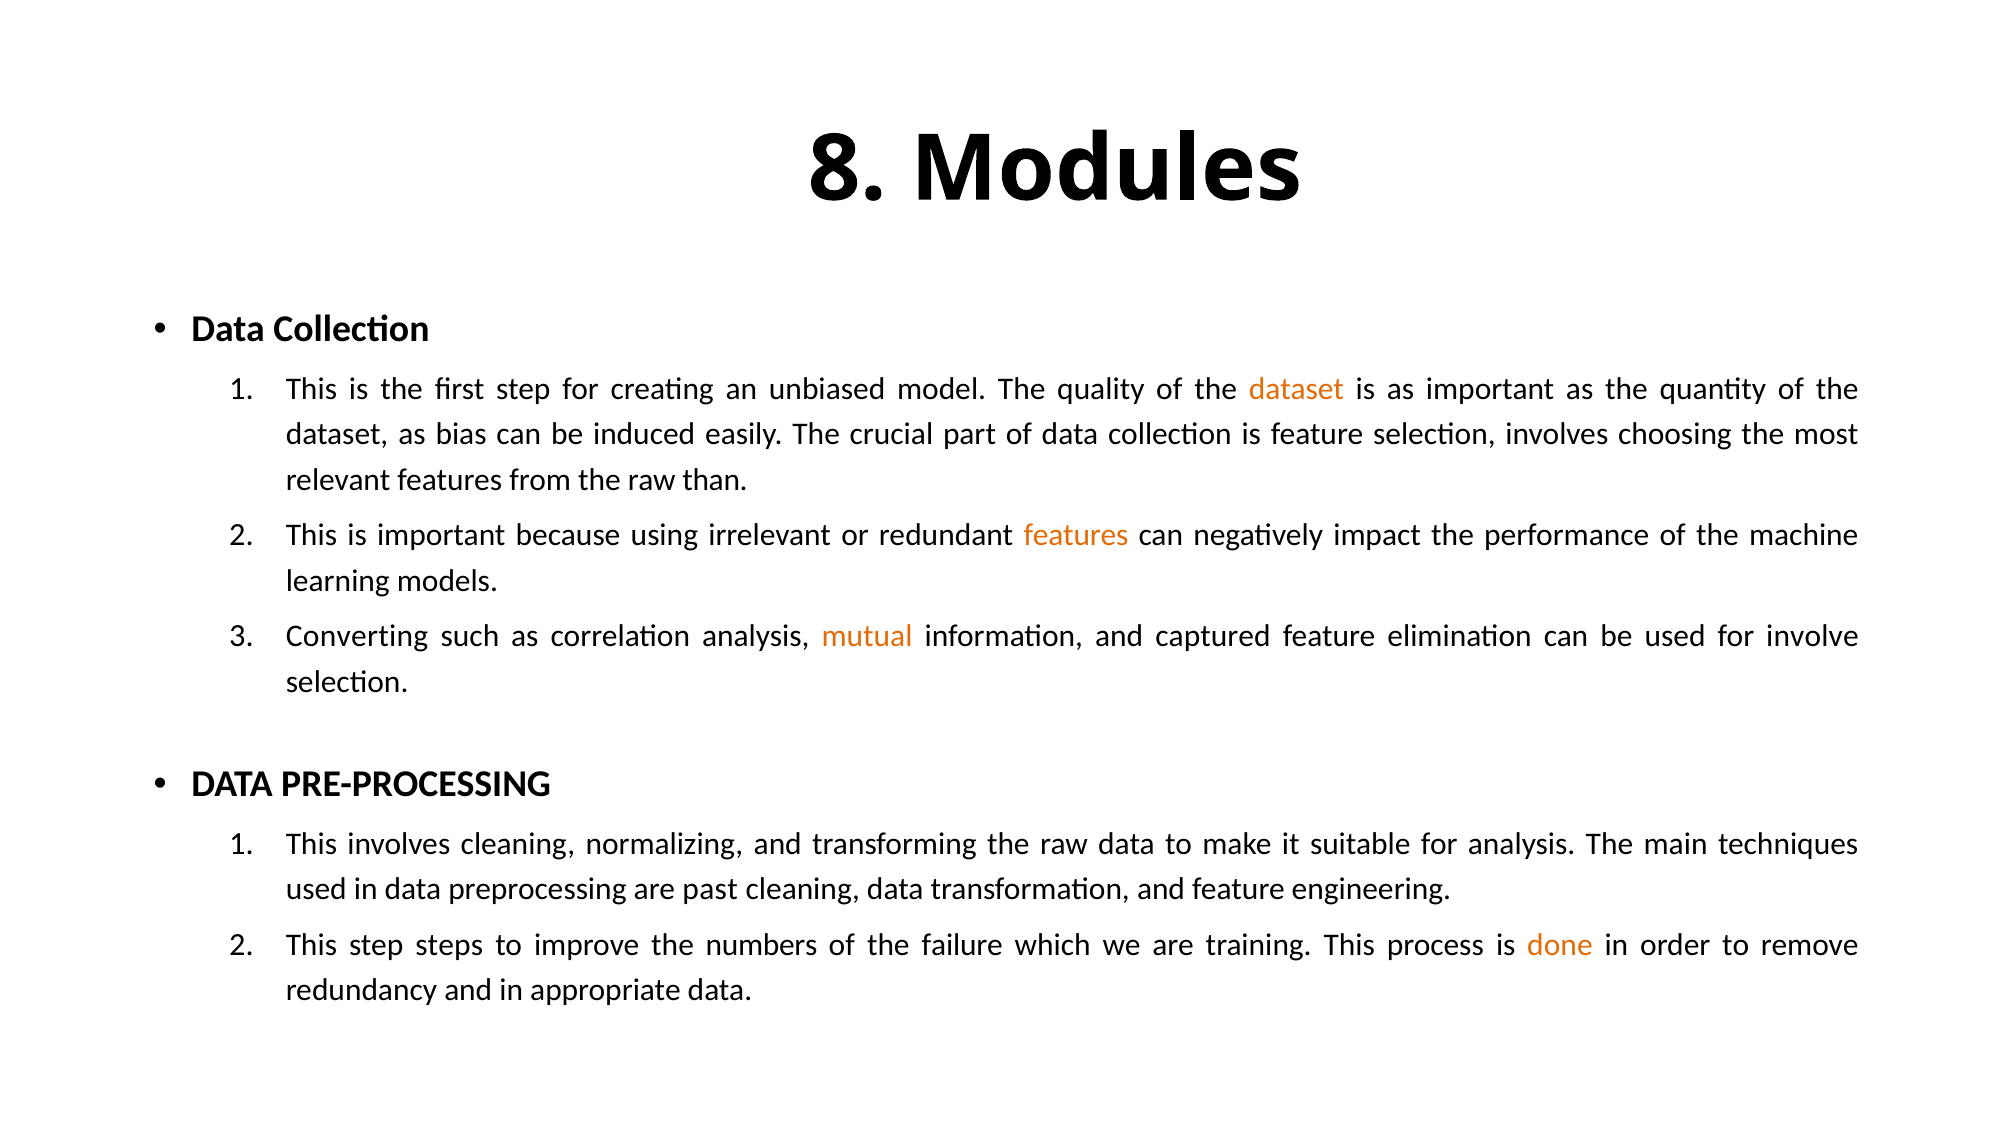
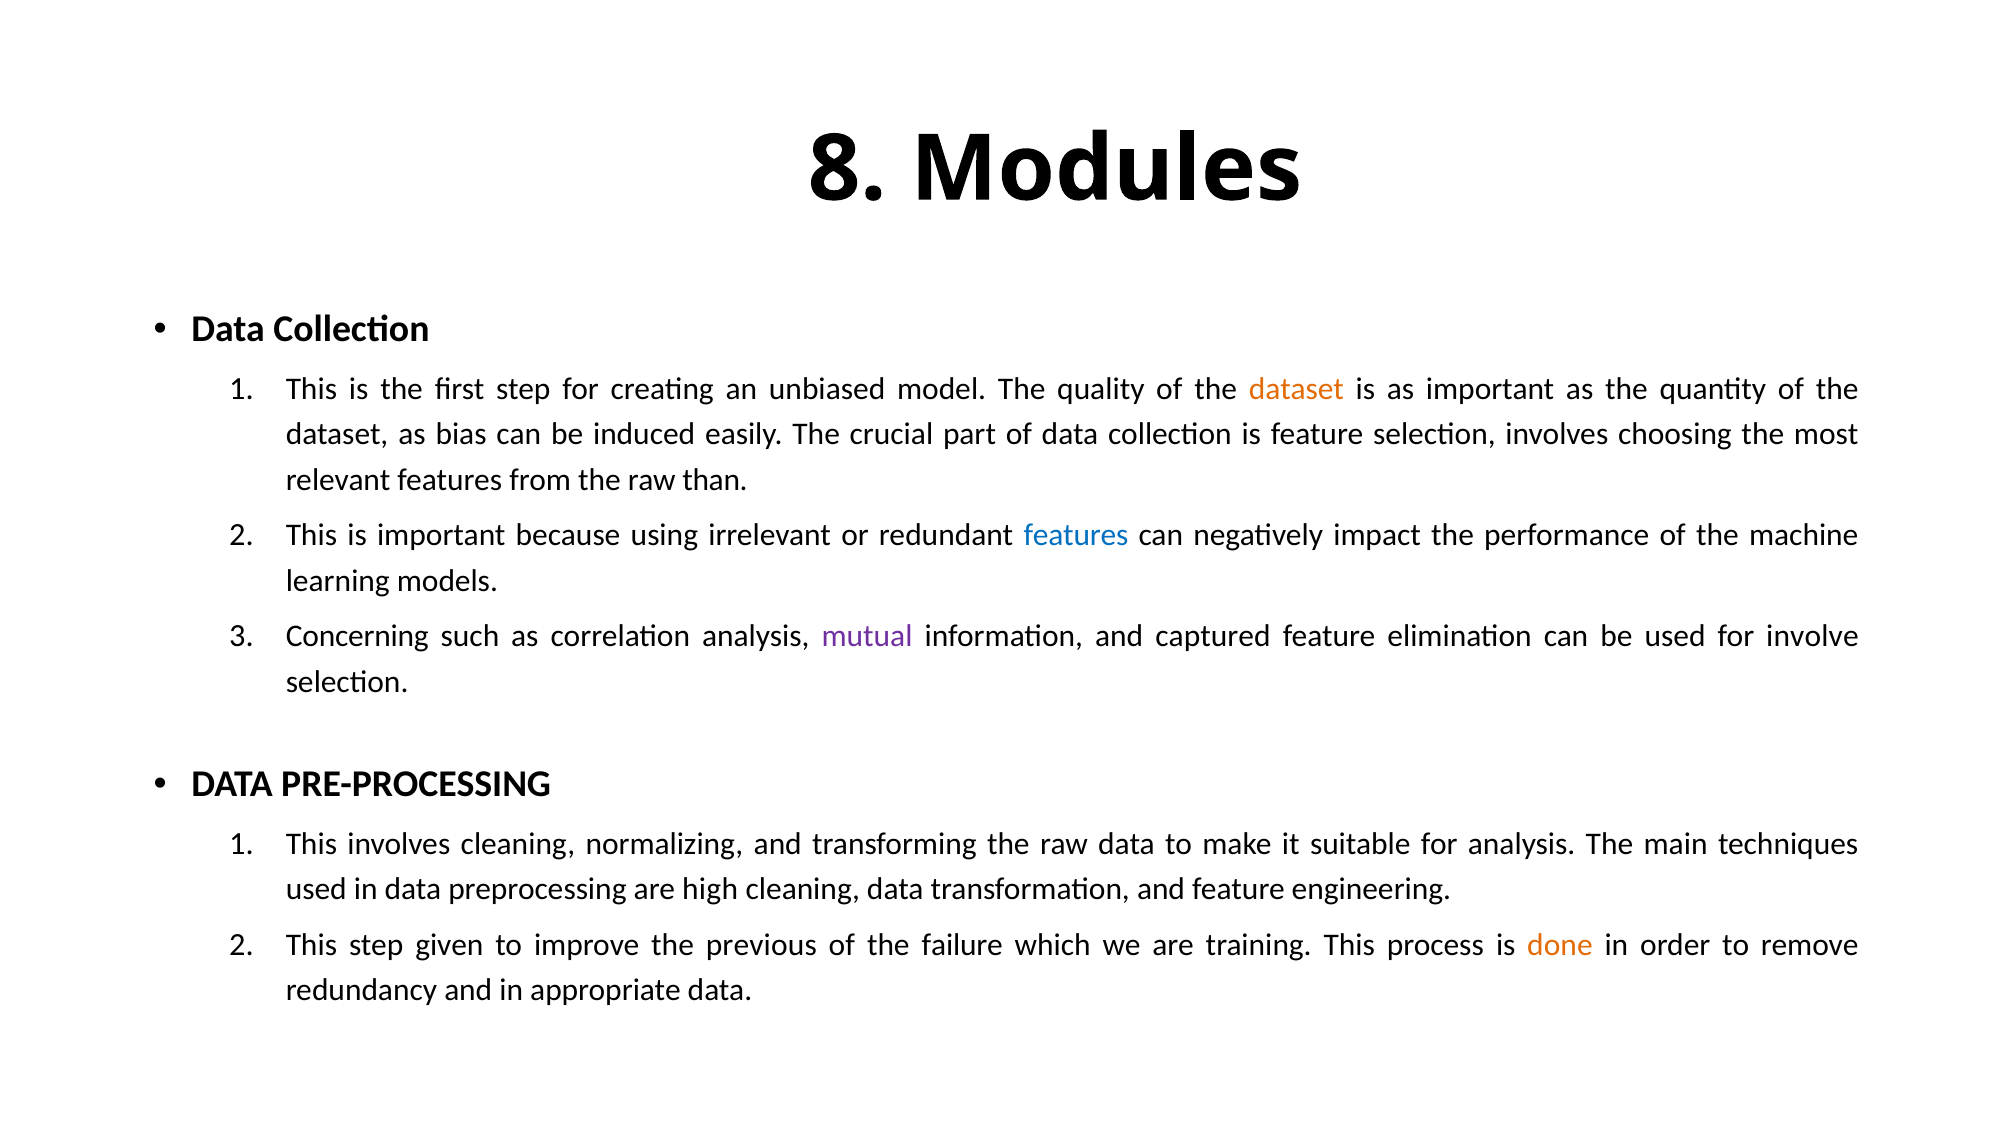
features colour: orange -> blue (1076, 536)
Converting: Converting -> Concerning (357, 637)
mutual colour: orange -> purple (867, 637)
past: past -> high (710, 890)
steps: steps -> given (449, 945)
numbers: numbers -> previous (761, 945)
